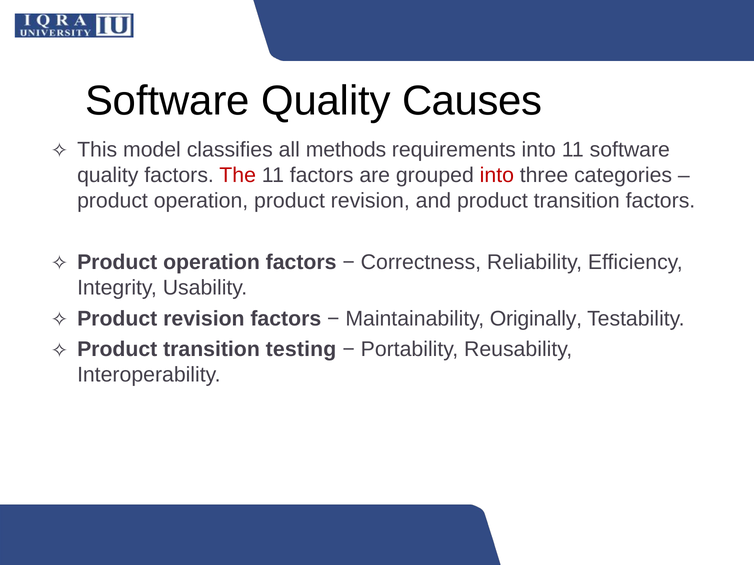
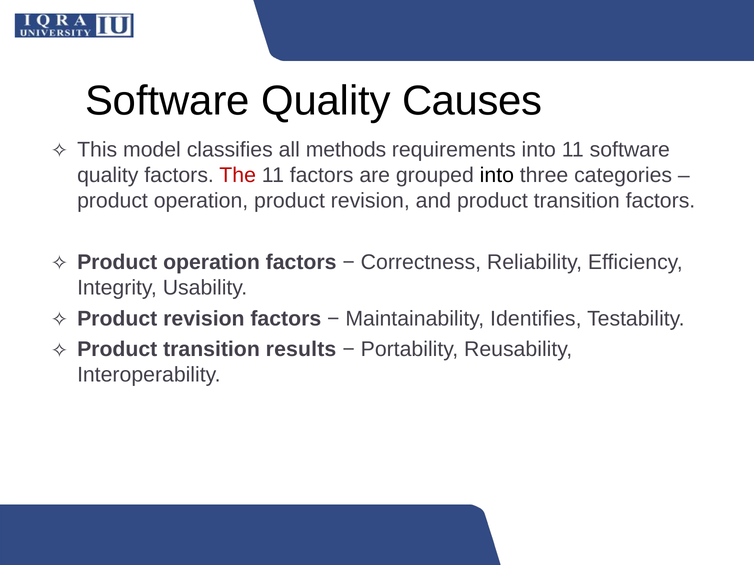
into colour: red -> black (497, 175)
Originally: Originally -> Identifies (536, 319)
testing: testing -> results (301, 350)
